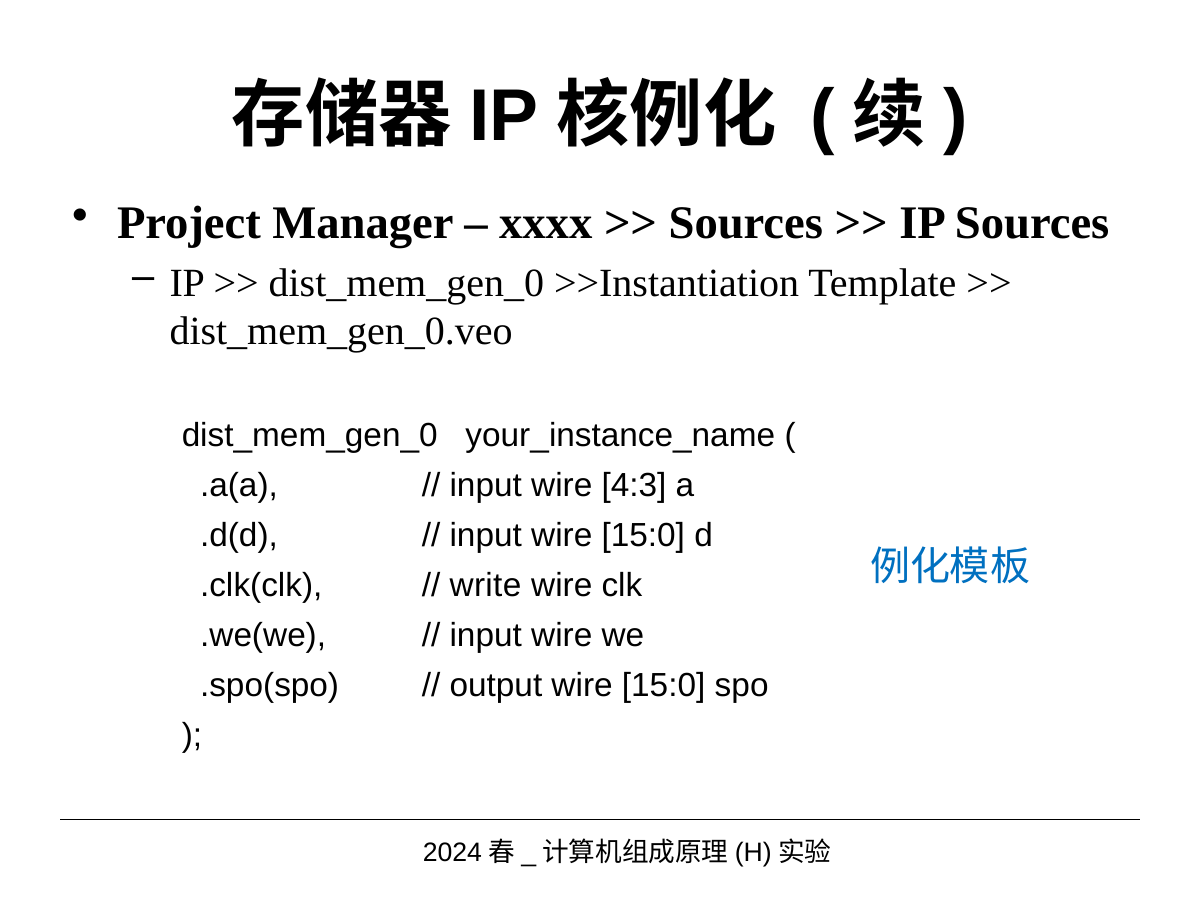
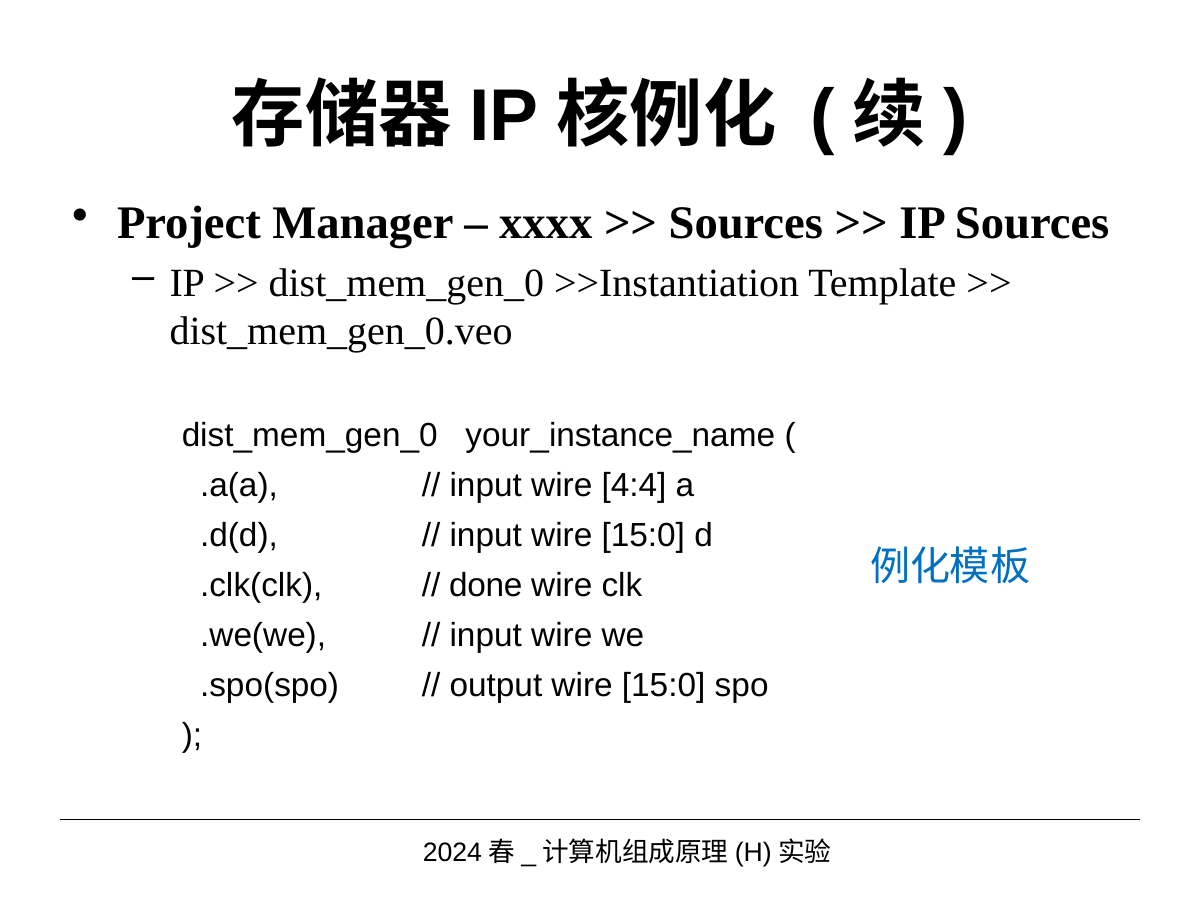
4:3: 4:3 -> 4:4 (634, 486)
write: write -> done (486, 586)
